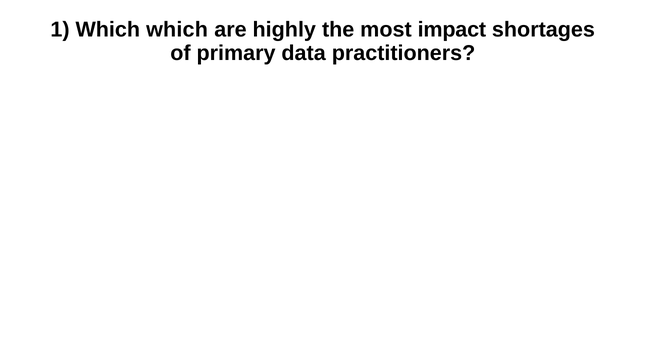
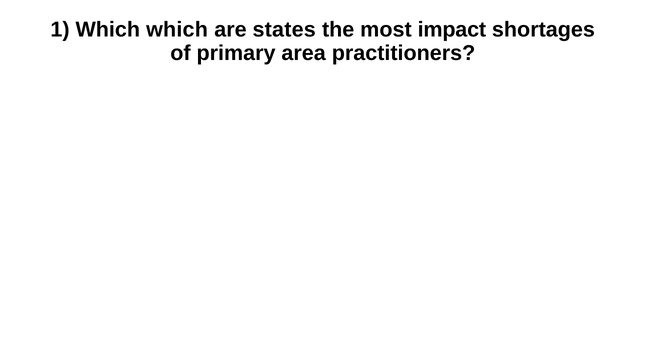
highly: highly -> states (284, 30)
data: data -> area (304, 53)
